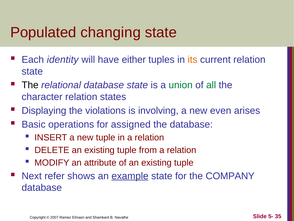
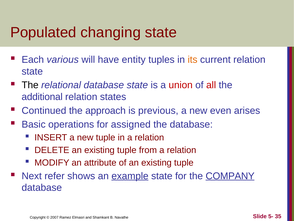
identity: identity -> various (63, 59)
either: either -> entity (134, 59)
union colour: green -> red (181, 85)
all colour: green -> red (211, 85)
character: character -> additional (42, 97)
Displaying: Displaying -> Continued (44, 110)
violations: violations -> approach (106, 110)
involving: involving -> previous (158, 110)
COMPANY underline: none -> present (230, 176)
